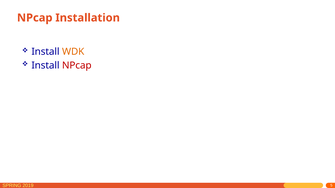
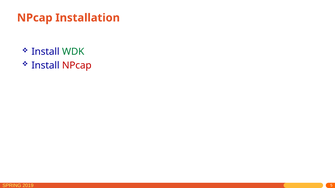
WDK colour: orange -> green (73, 52)
